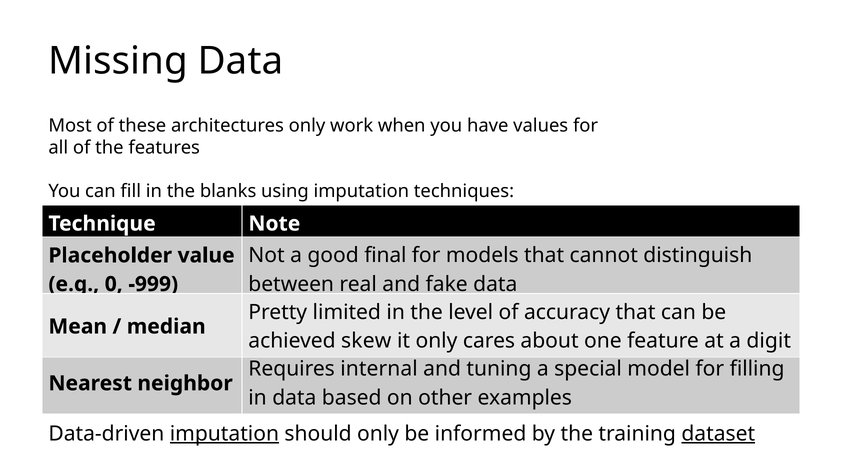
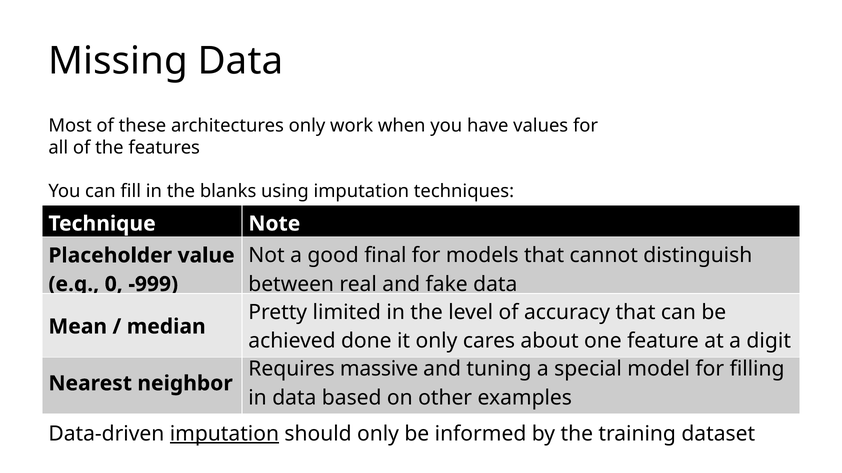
skew: skew -> done (366, 341)
internal: internal -> massive (379, 369)
dataset underline: present -> none (718, 434)
